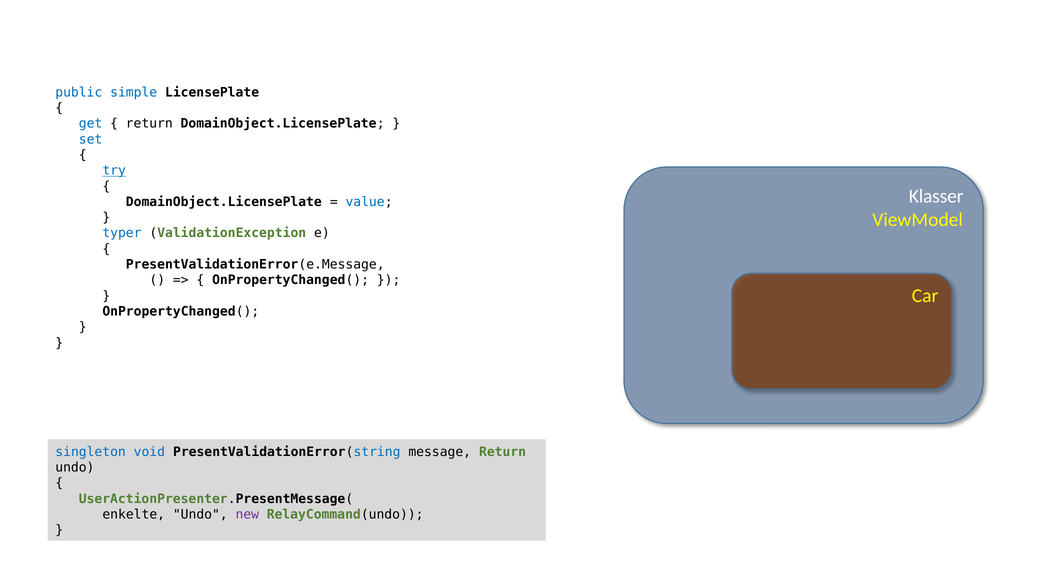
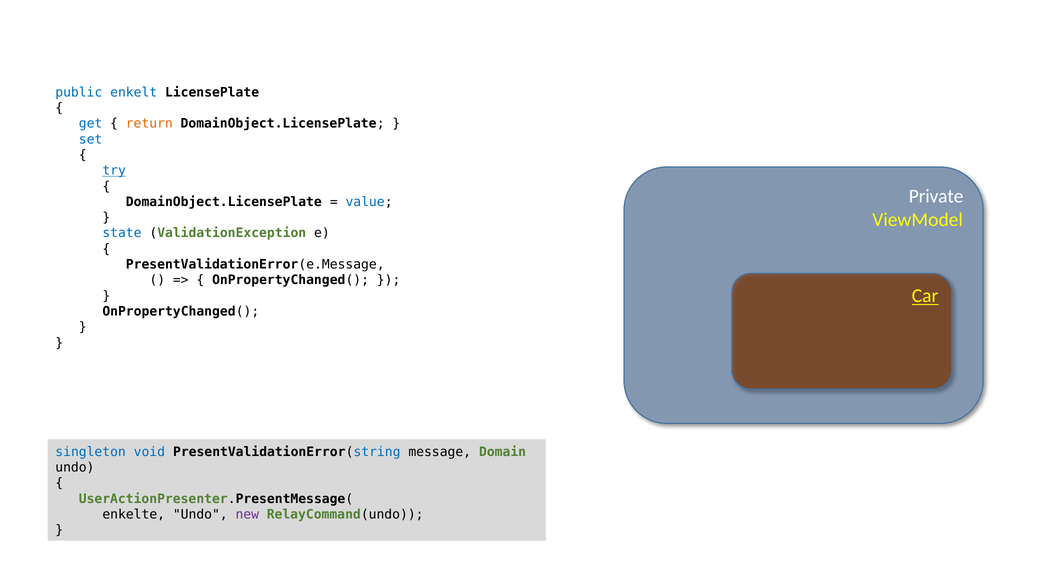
simple: simple -> enkelt (134, 92)
return colour: black -> orange (149, 124)
Klasser: Klasser -> Private (936, 196)
typer: typer -> state (122, 233)
Car underline: none -> present (925, 296)
message Return: Return -> Domain (503, 451)
